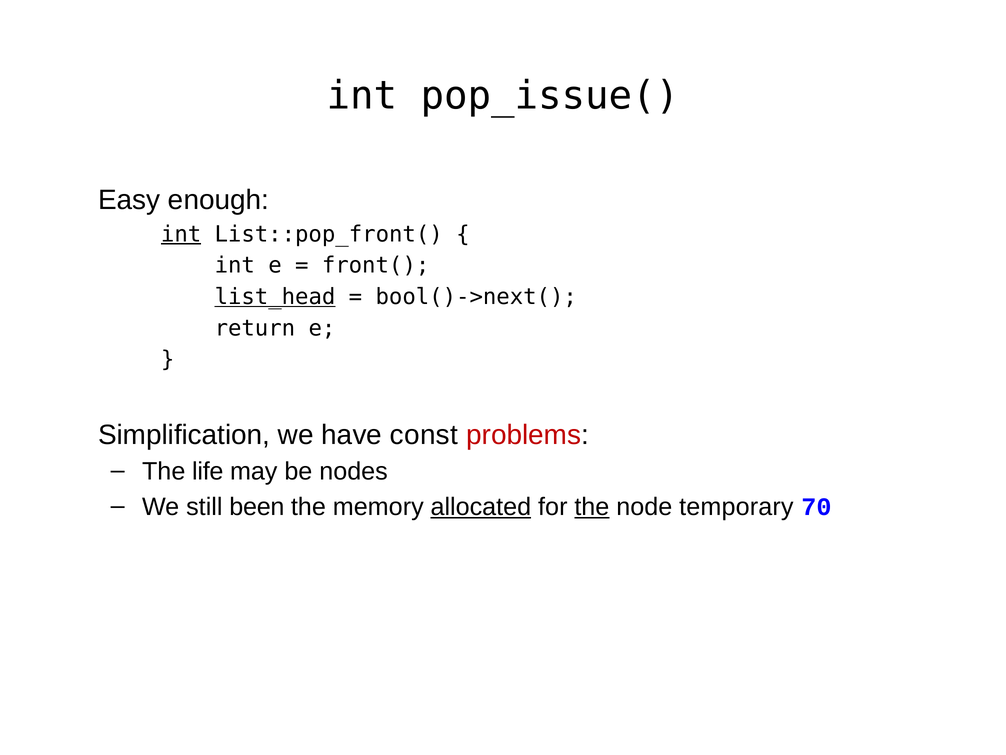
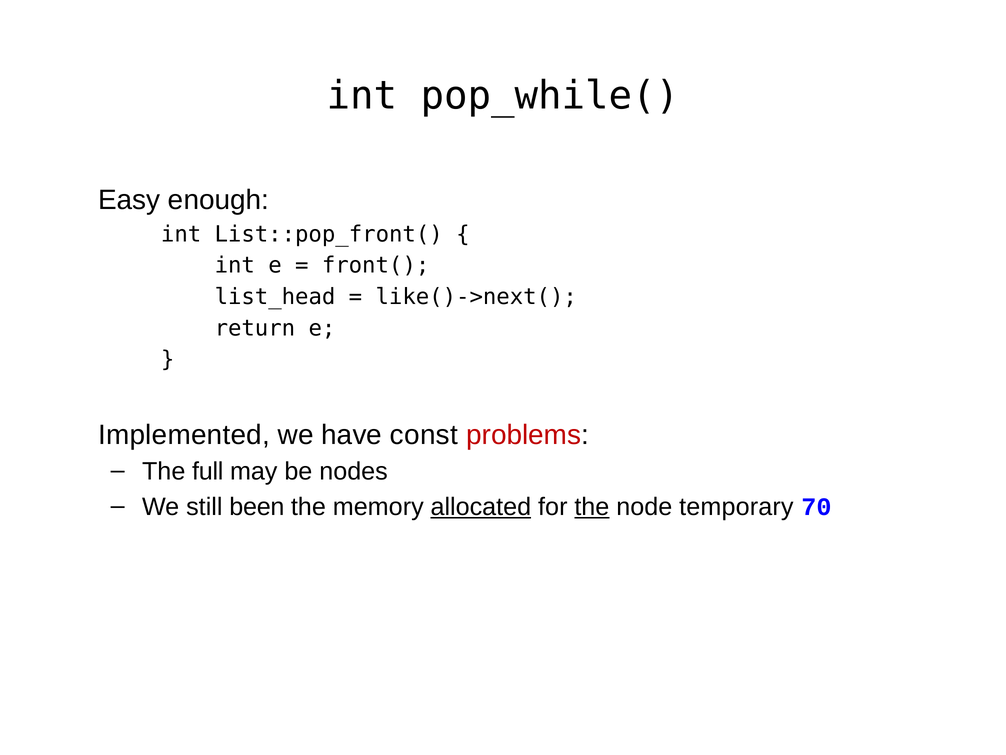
pop_issue(: pop_issue( -> pop_while( (550, 96)
int underline: present -> none (181, 234)
list_head underline: present -> none (275, 297)
bool()->next(: bool()->next( -> like()->next( (476, 297)
Simplification: Simplification -> Implemented (184, 435)
life: life -> full (208, 471)
